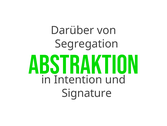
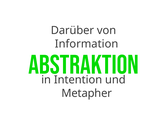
Segregation: Segregation -> Information (87, 44)
Signature: Signature -> Metapher (87, 93)
